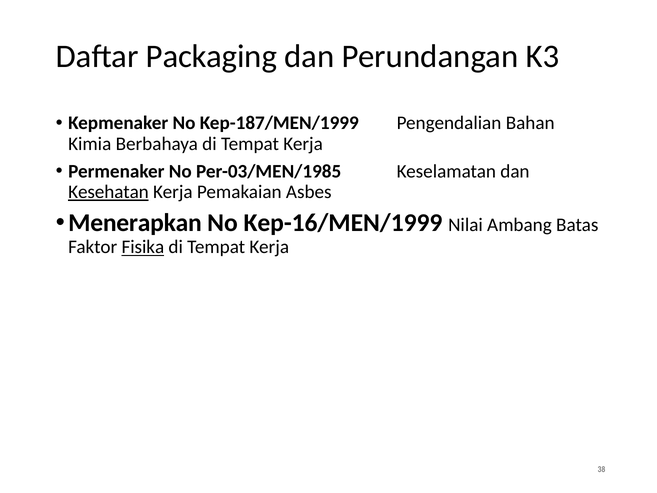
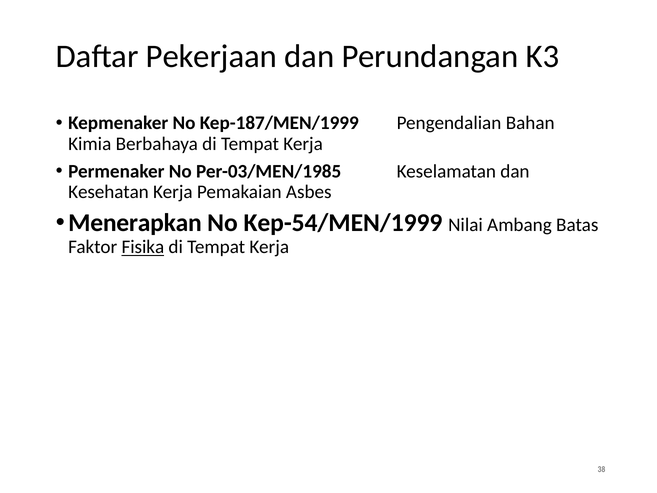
Packaging: Packaging -> Pekerjaan (211, 56)
Kesehatan underline: present -> none (108, 192)
Kep-16/MEN/1999: Kep-16/MEN/1999 -> Kep-54/MEN/1999 (343, 223)
